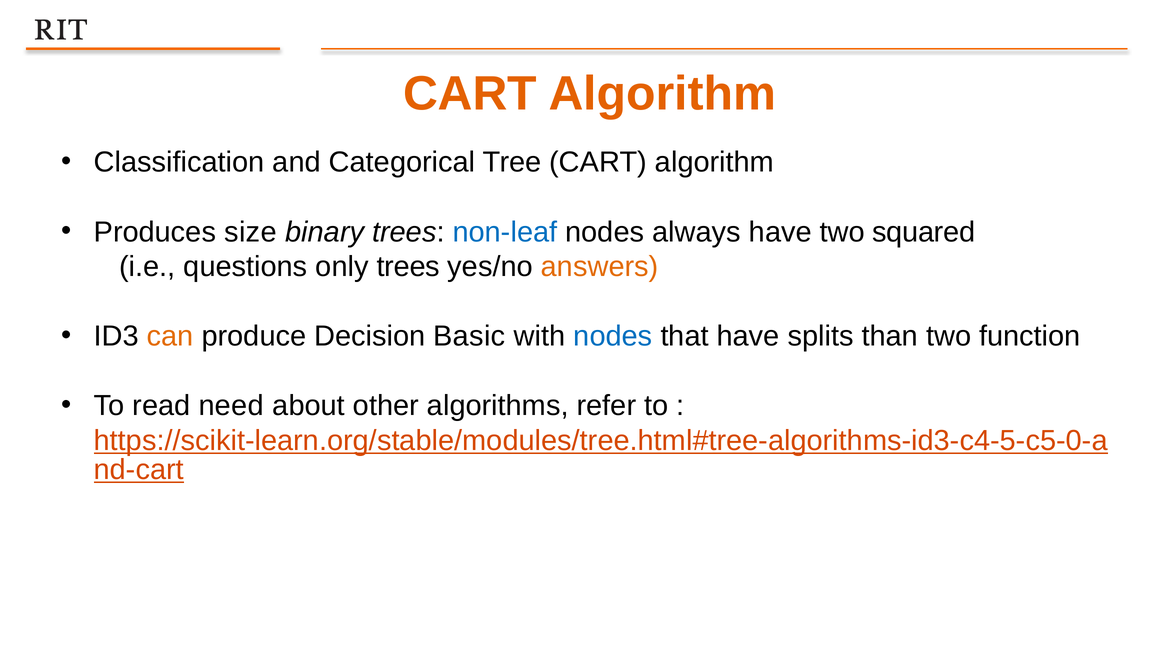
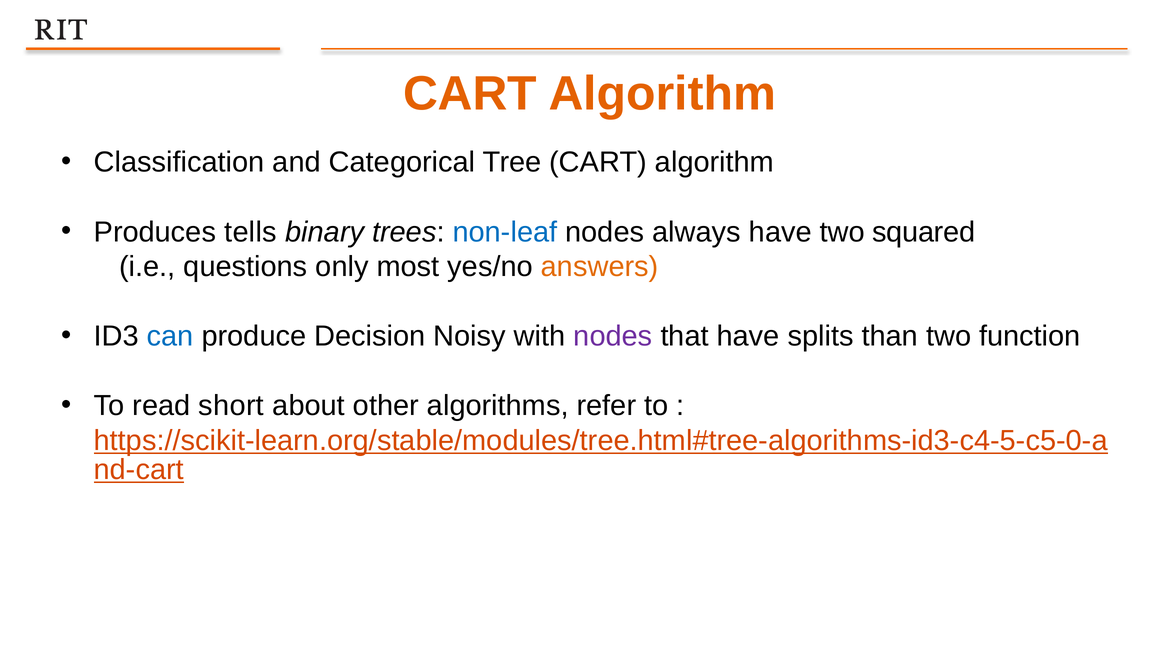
size: size -> tells (251, 232)
only trees: trees -> most (408, 267)
can colour: orange -> blue (170, 336)
Basic: Basic -> Noisy (469, 336)
nodes colour: blue -> purple (613, 336)
need: need -> short (231, 406)
